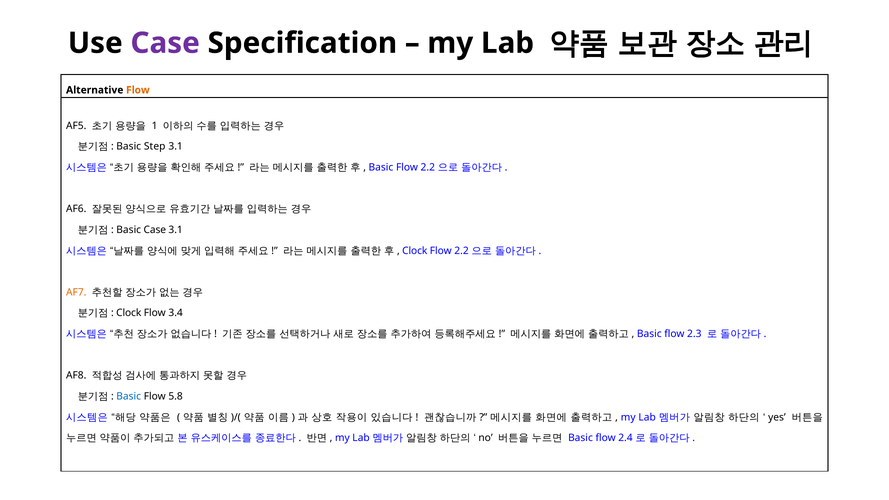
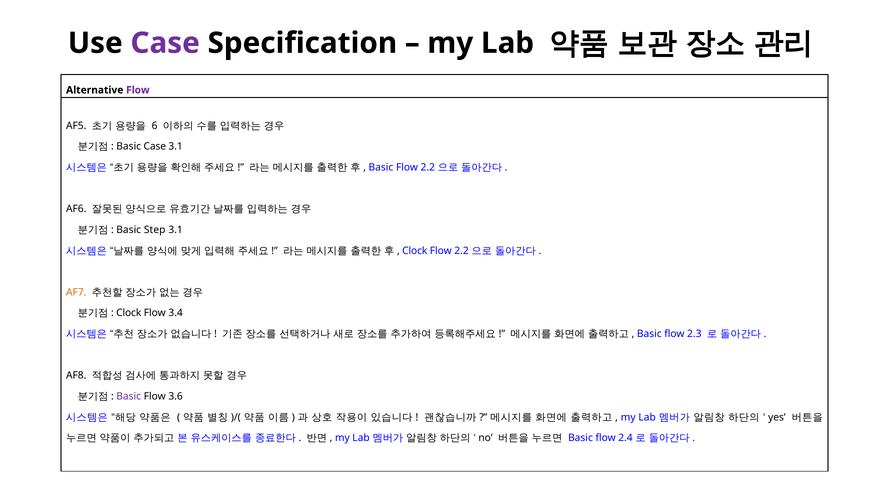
Flow colour: orange -> purple (138, 90)
1: 1 -> 6 (155, 126)
Basic Step: Step -> Case (155, 147)
Basic Case: Case -> Step (155, 230)
Basic colour: blue -> purple (129, 396)
5.8: 5.8 -> 3.6 (176, 396)
